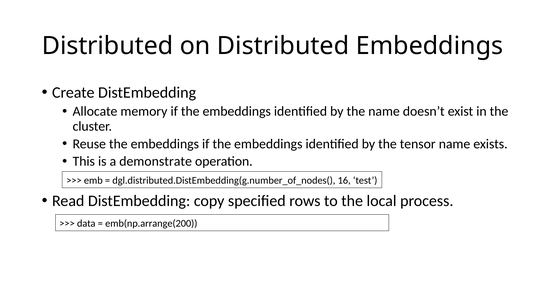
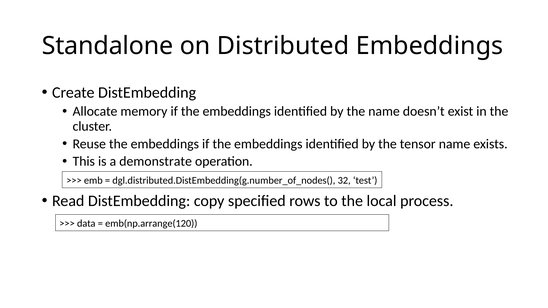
Distributed: Distributed -> Standalone (108, 46)
16: 16 -> 32 (344, 180)
emb(np.arrange(200: emb(np.arrange(200 -> emb(np.arrange(120 (151, 223)
